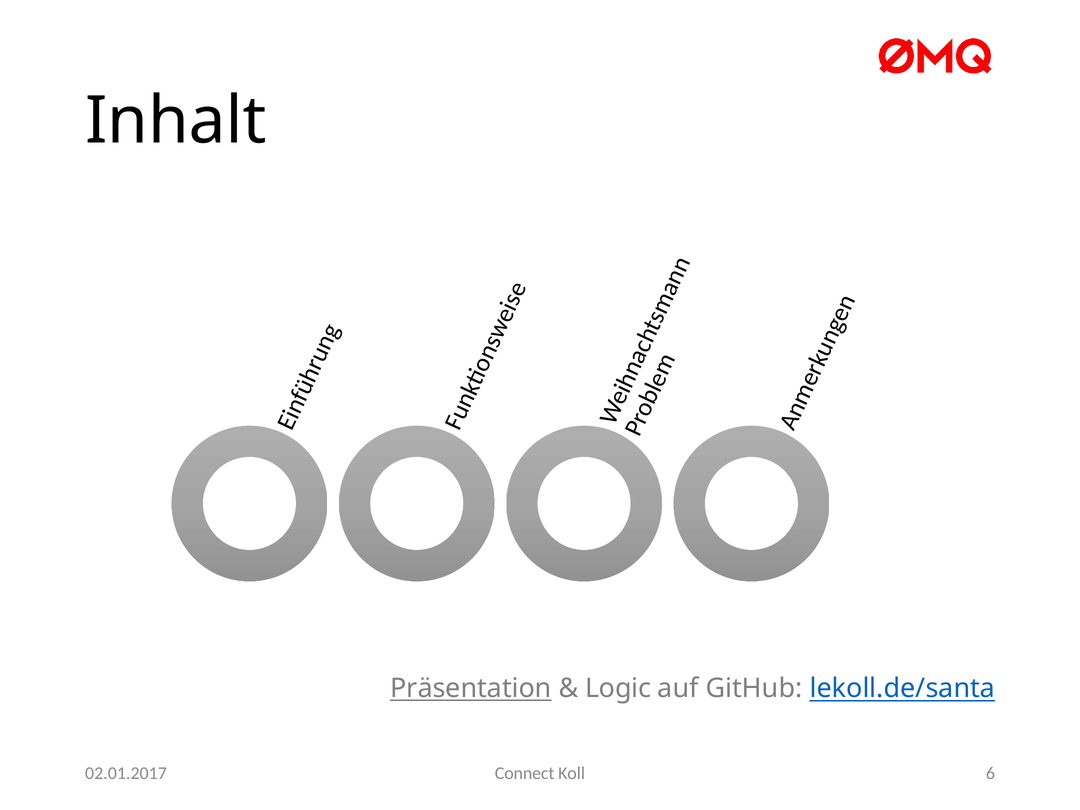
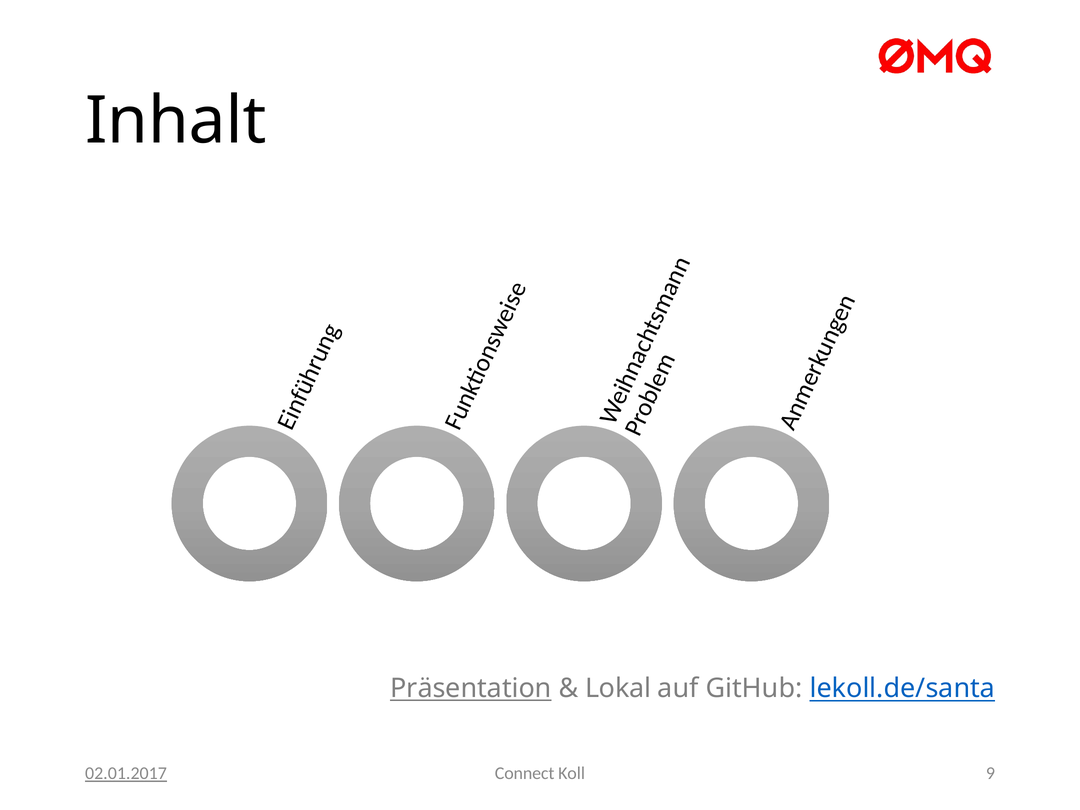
Logic: Logic -> Lokal (618, 688)
6: 6 -> 9 (990, 773)
02.01.2017 underline: none -> present (126, 774)
